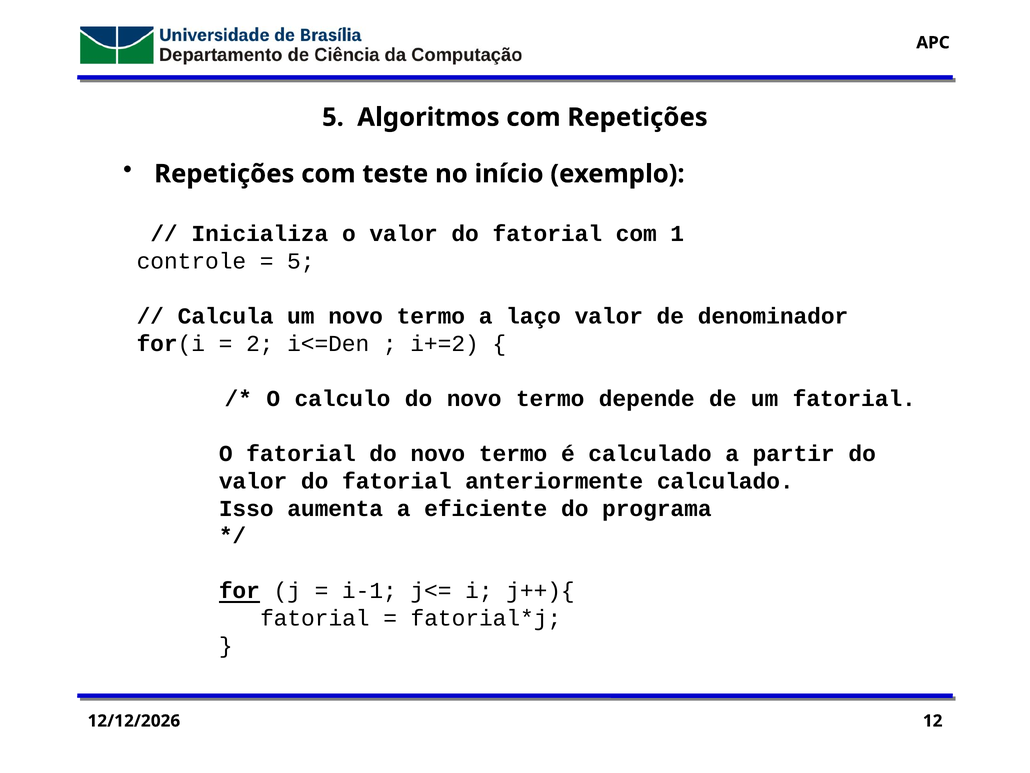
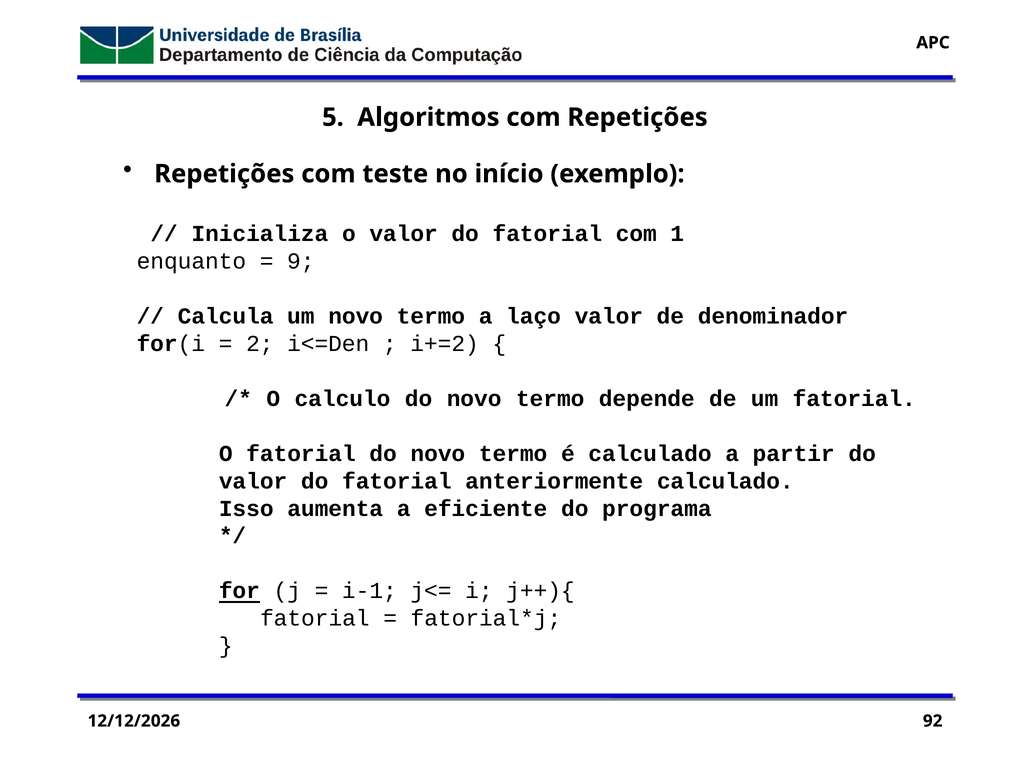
controle: controle -> enquanto (191, 261)
5: 5 -> 9 (301, 261)
12: 12 -> 92 (933, 720)
